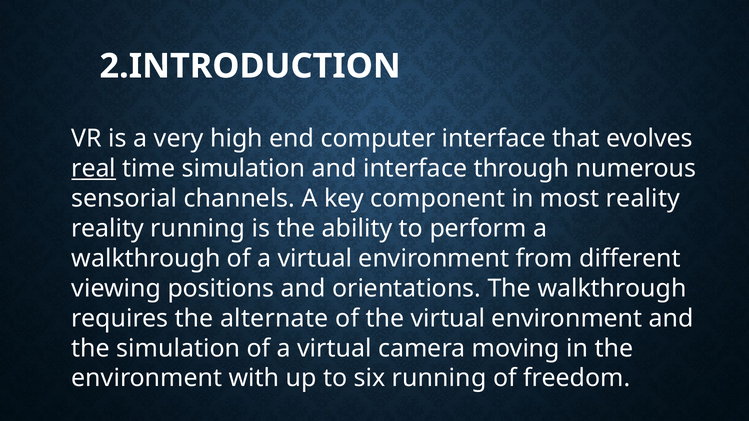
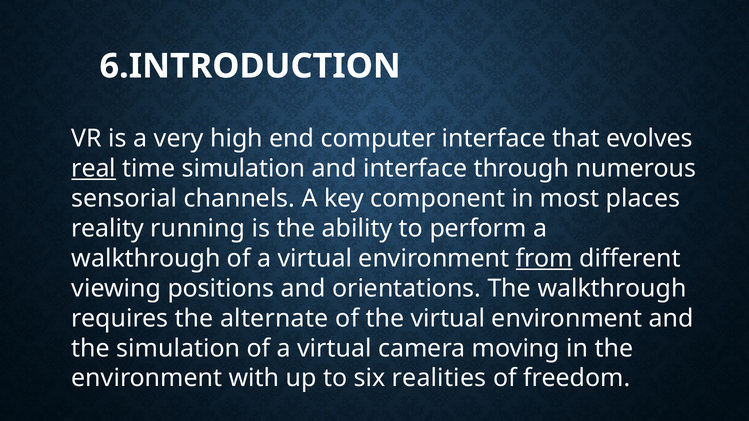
2.INTRODUCTION: 2.INTRODUCTION -> 6.INTRODUCTION (250, 66)
most reality: reality -> places (643, 199)
from underline: none -> present (544, 259)
six running: running -> realities (439, 379)
